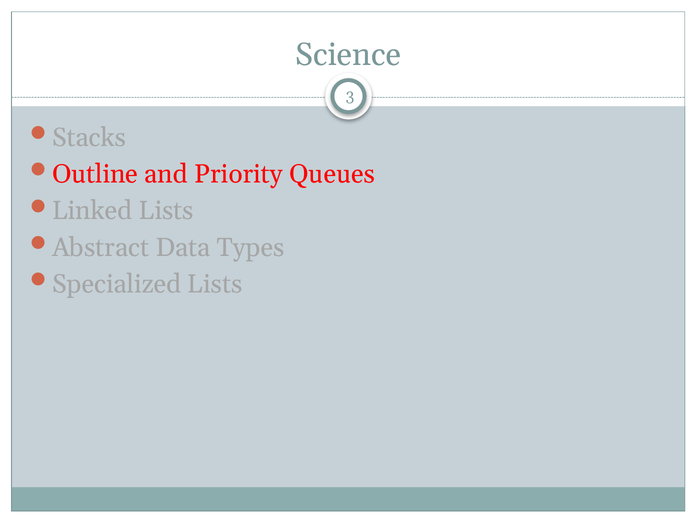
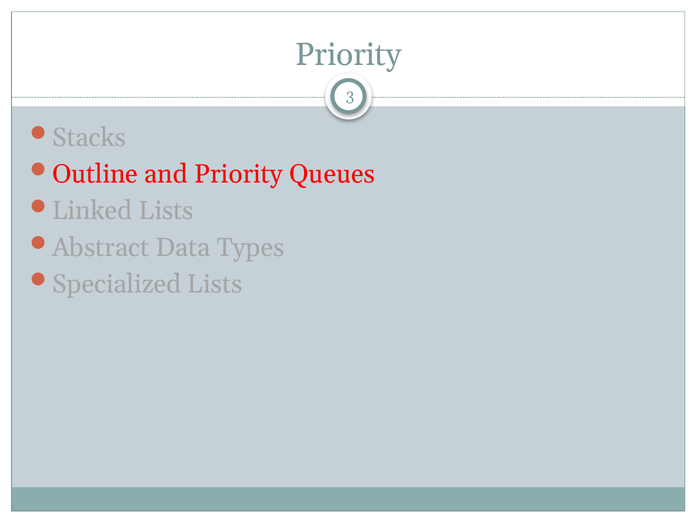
Science: Science -> Priority (348, 55)
